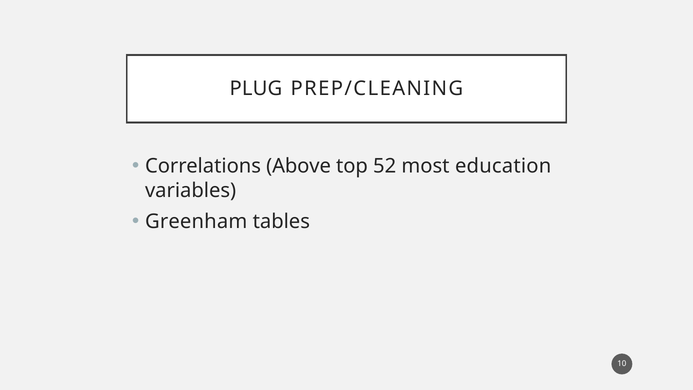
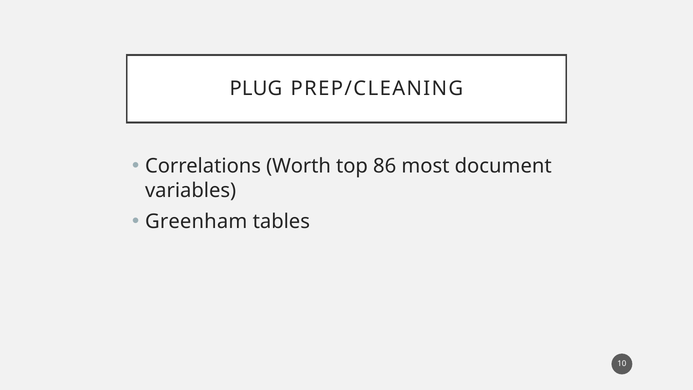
Above: Above -> Worth (299, 166)
52: 52 -> 86 (385, 166)
education: education -> document (503, 166)
